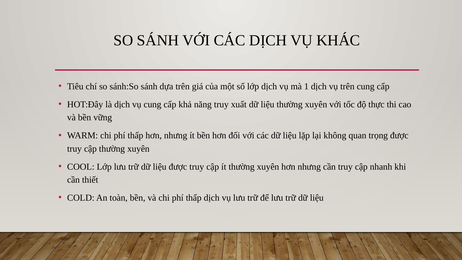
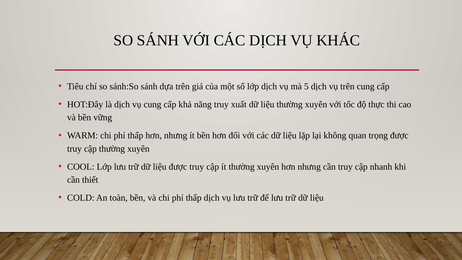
1: 1 -> 5 (306, 86)
